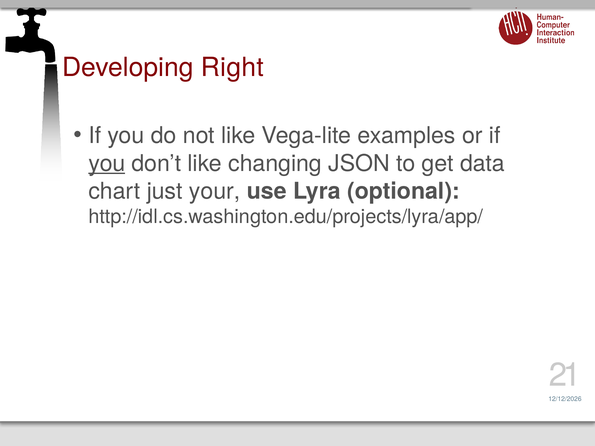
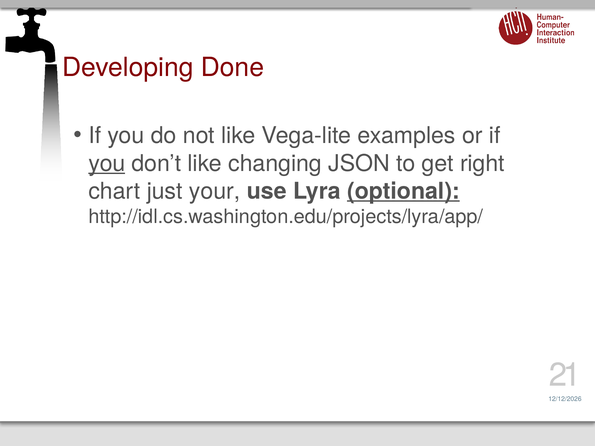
Right: Right -> Done (232, 68)
data: data -> right (482, 163)
optional underline: none -> present (403, 191)
